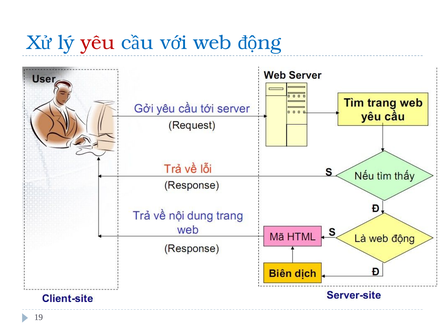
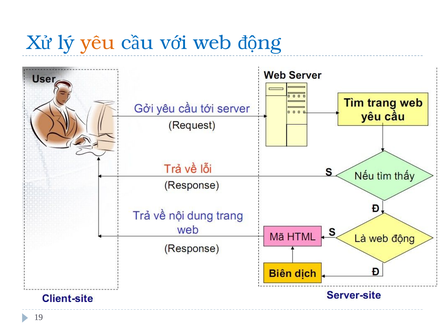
yêu colour: red -> orange (98, 43)
